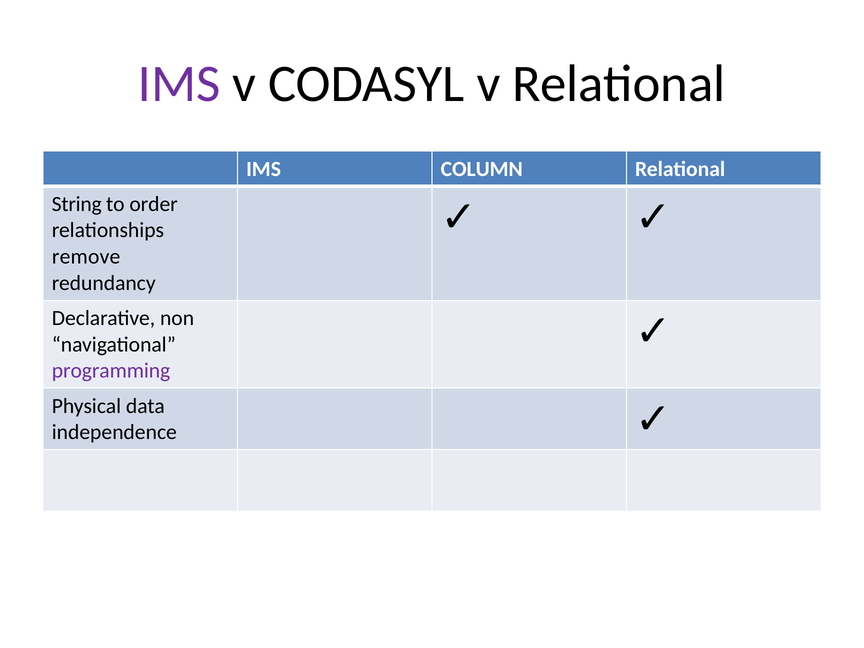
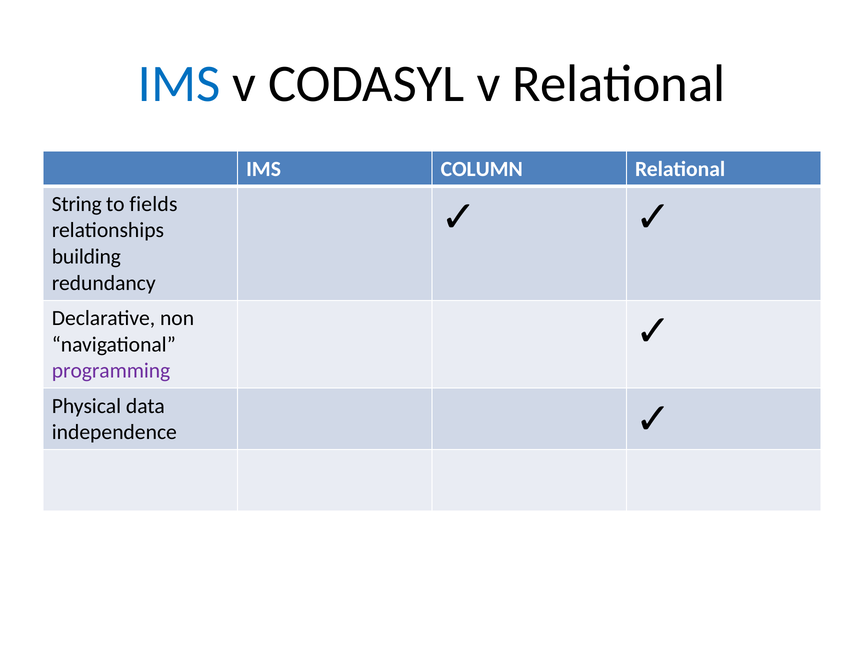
IMS colour: purple -> blue (179, 84)
order: order -> fields (153, 204)
remove: remove -> building (86, 257)
